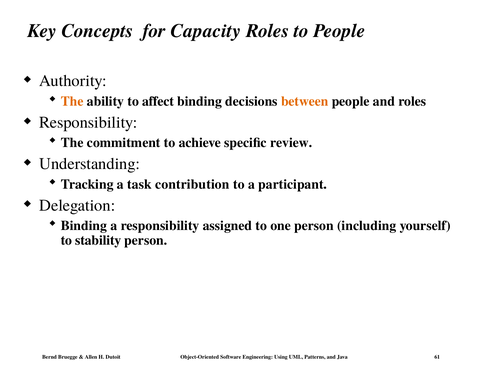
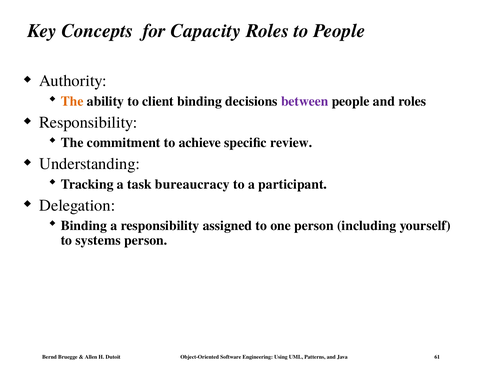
affect: affect -> client (158, 101)
between colour: orange -> purple (305, 101)
contribution: contribution -> bureaucracy (192, 184)
stability: stability -> systems (98, 240)
